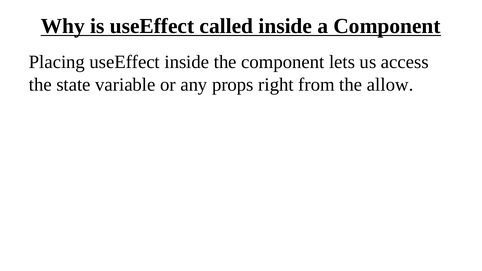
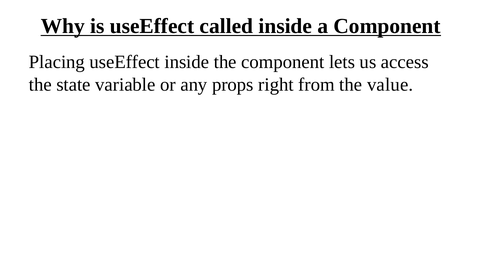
allow: allow -> value (390, 85)
